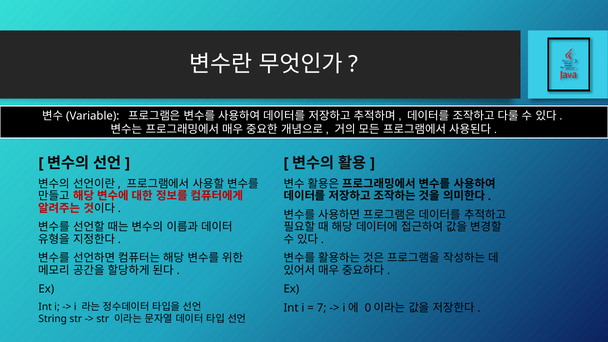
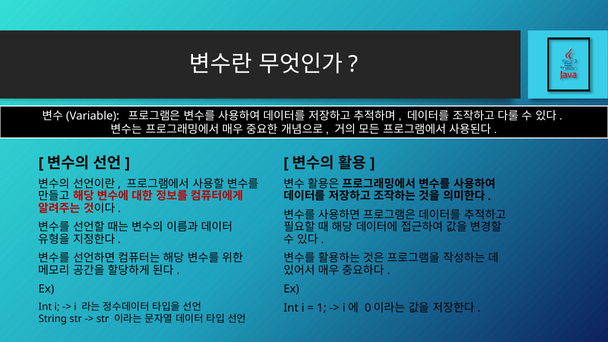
7: 7 -> 1 (322, 308)
